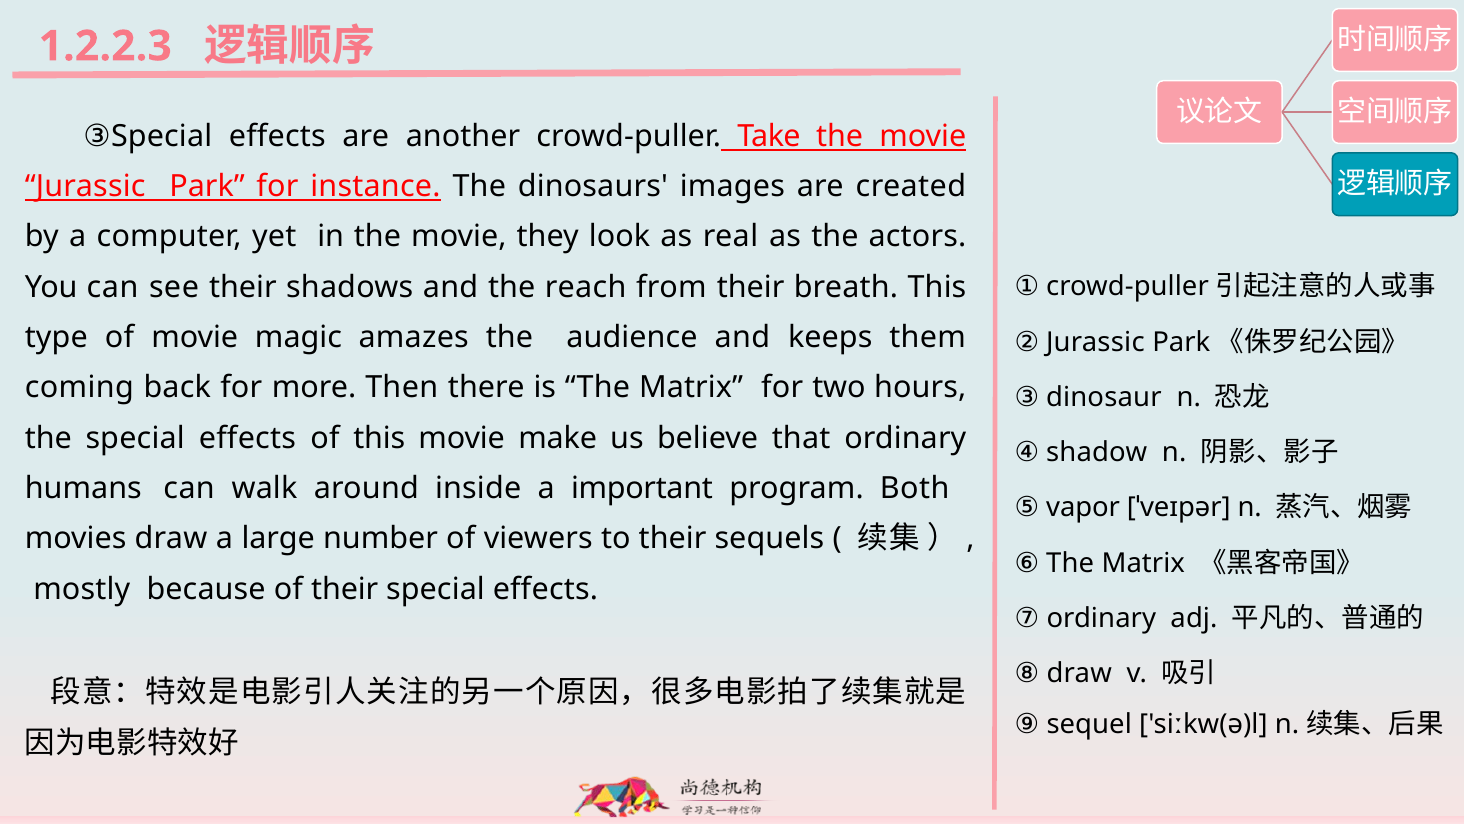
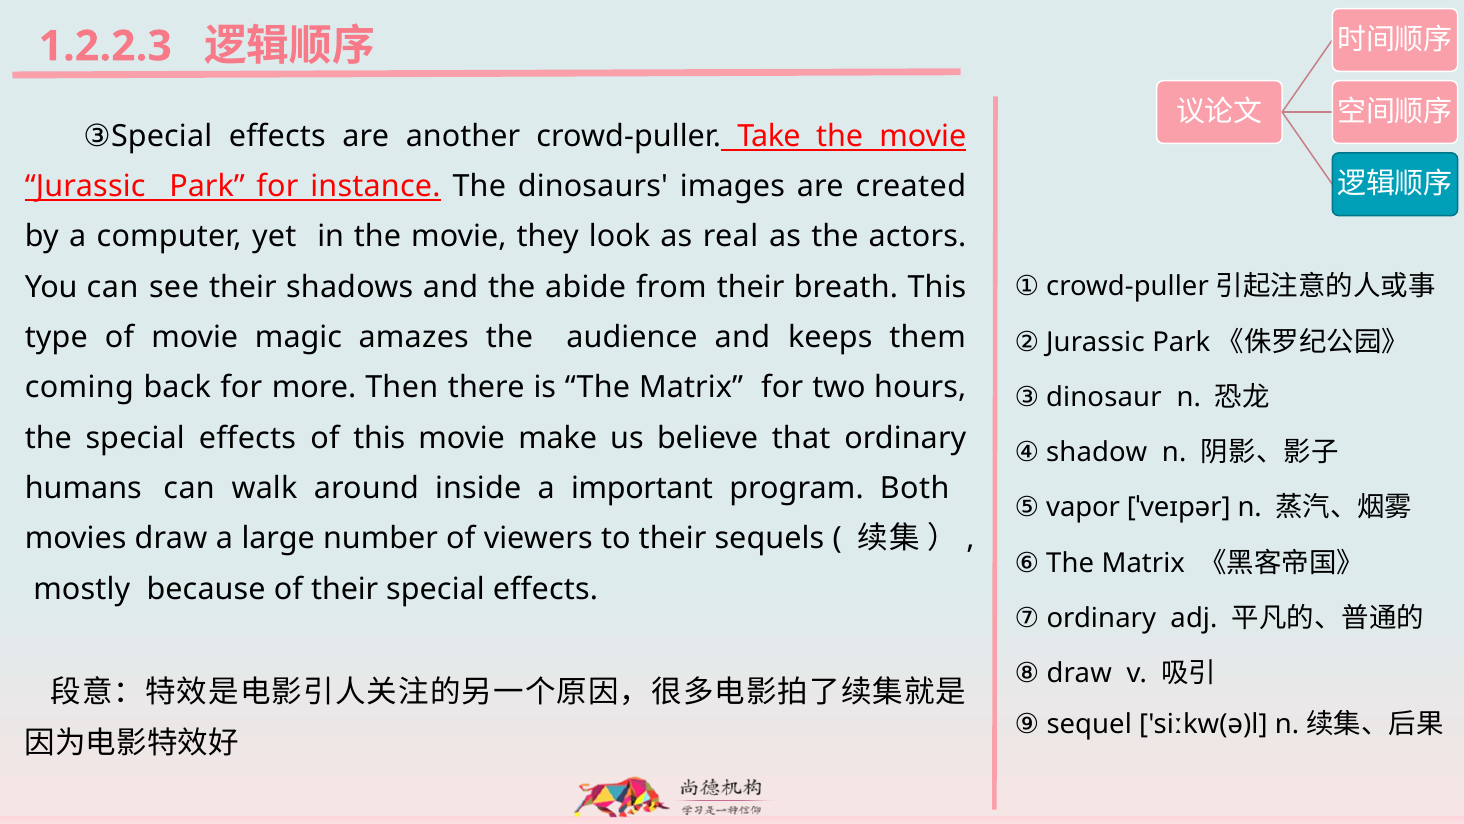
reach: reach -> abide (586, 287)
